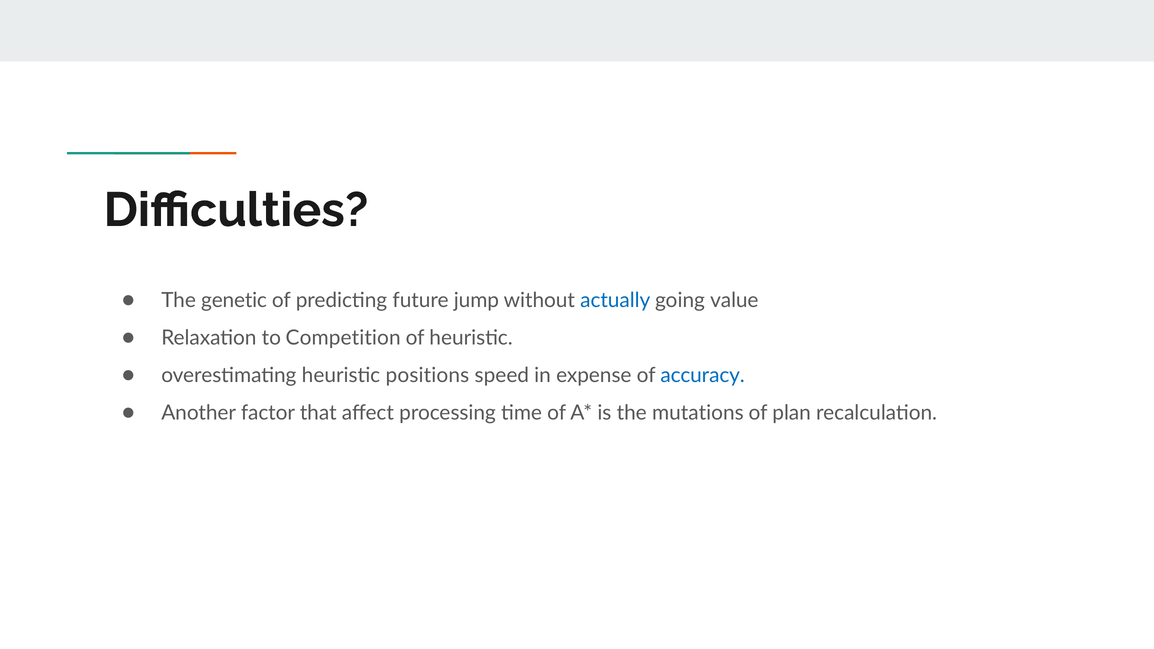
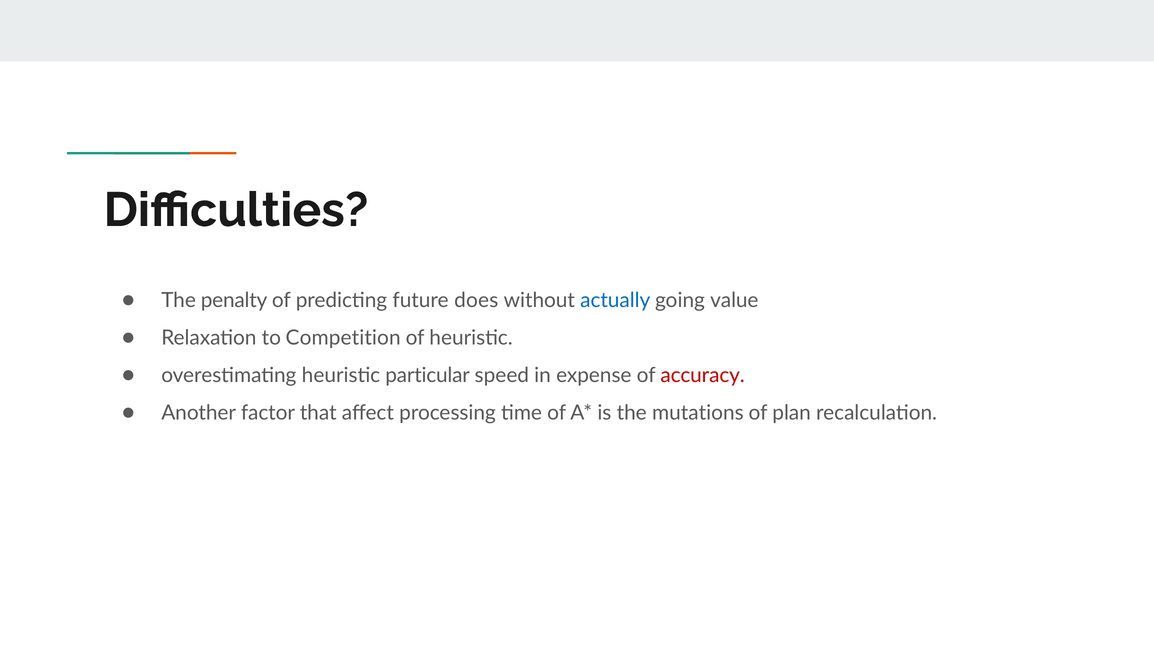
genetic: genetic -> penalty (234, 300)
jump: jump -> does (476, 300)
positions: positions -> particular (428, 375)
accuracy colour: blue -> red (703, 375)
